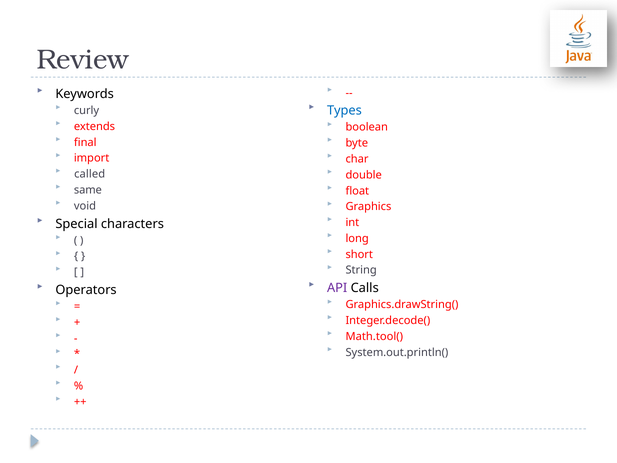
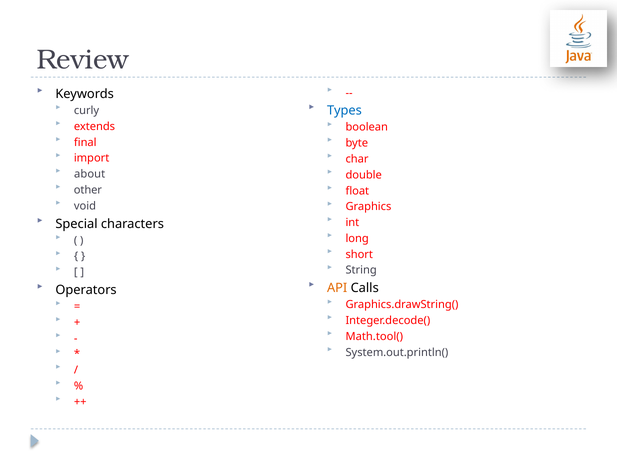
called: called -> about (90, 174)
same: same -> other (88, 190)
API colour: purple -> orange (337, 288)
